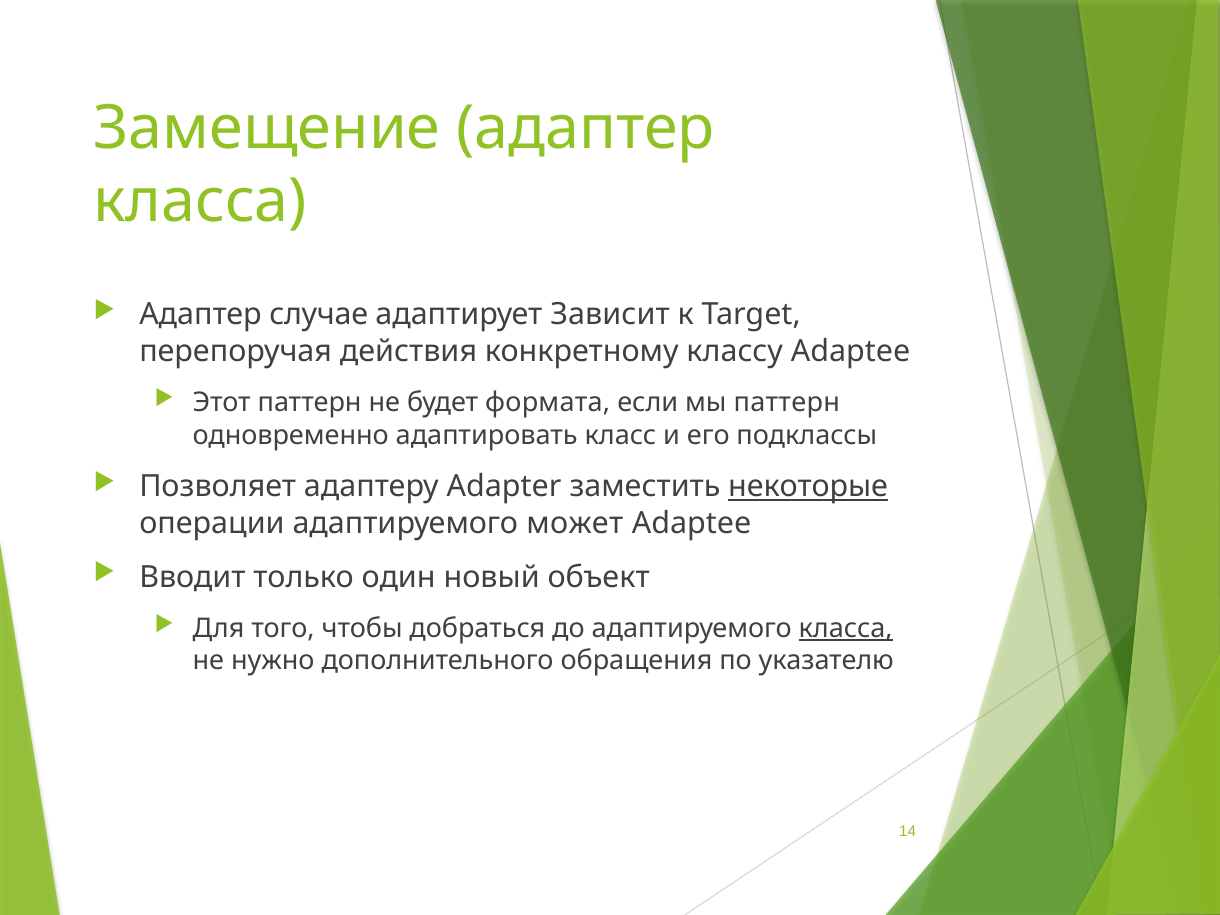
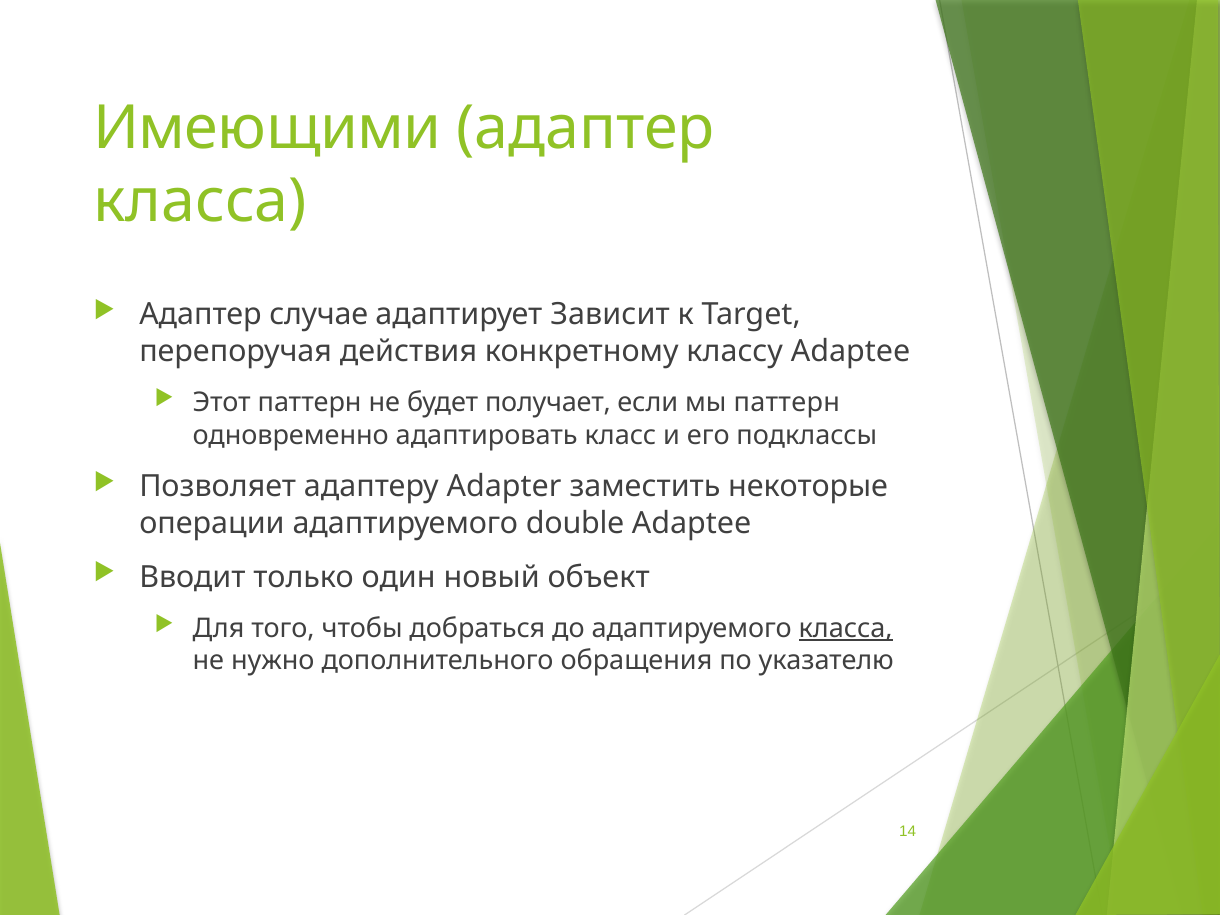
Замещение: Замещение -> Имеющими (267, 128)
формата: формата -> получает (548, 403)
некоторые underline: present -> none (808, 487)
может: может -> double (575, 523)
